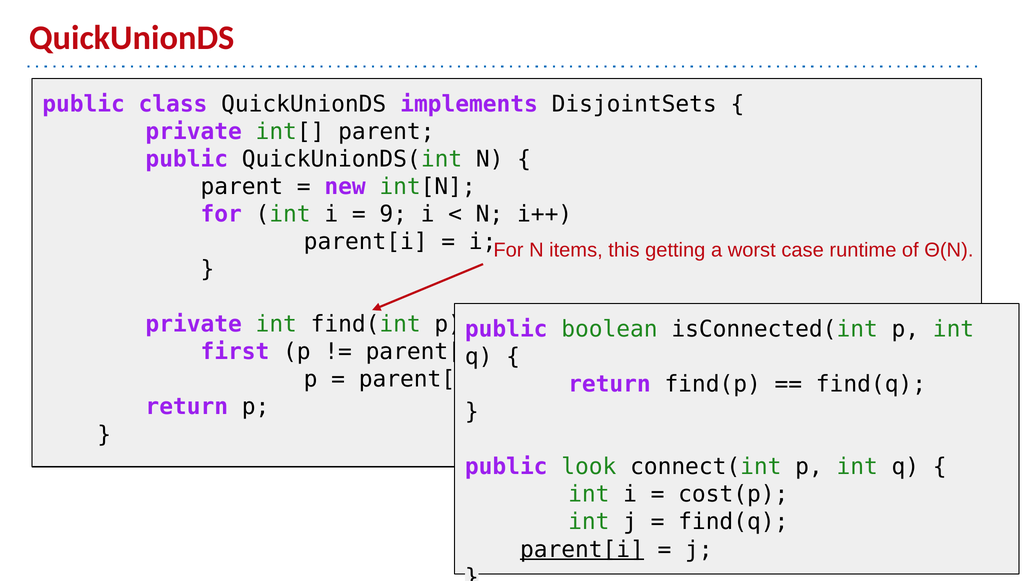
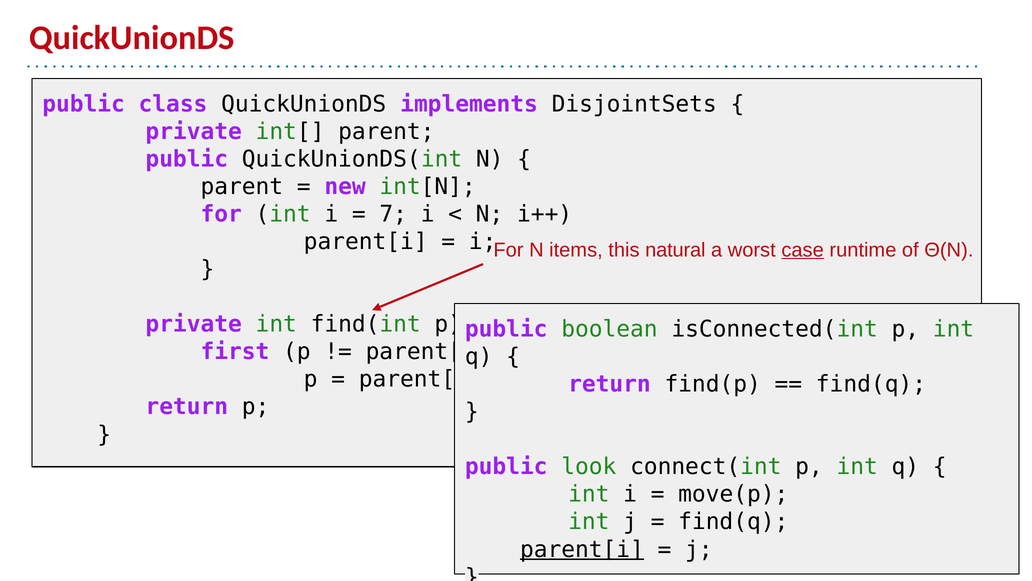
9: 9 -> 7 (393, 214)
getting: getting -> natural (675, 250)
case underline: none -> present (803, 250)
cost(p: cost(p -> move(p (733, 494)
